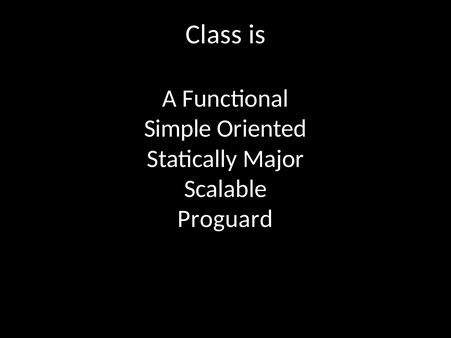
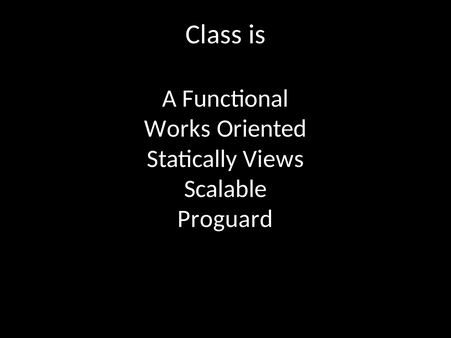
Simple: Simple -> Works (177, 129)
Major: Major -> Views (273, 159)
